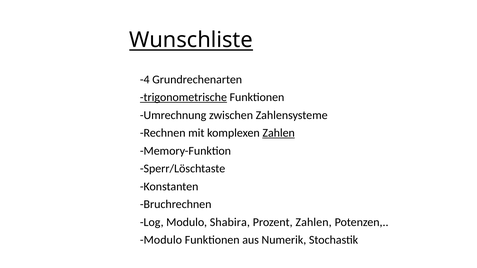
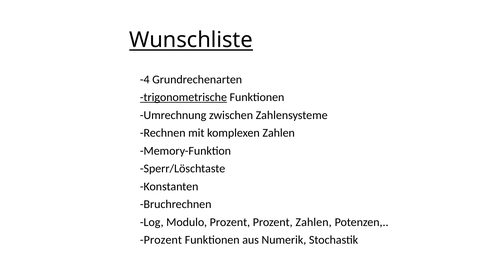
Zahlen underline: present -> none (279, 133)
Modulo Shabira: Shabira -> Prozent (230, 222)
Modulo: Modulo -> Prozent (161, 240)
